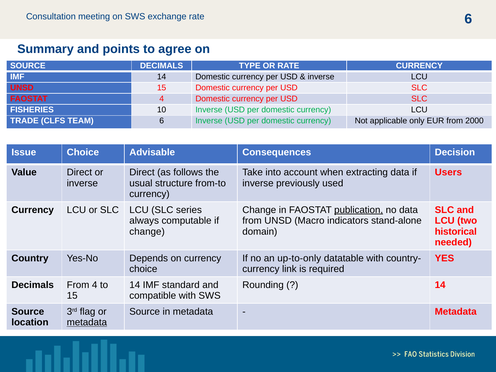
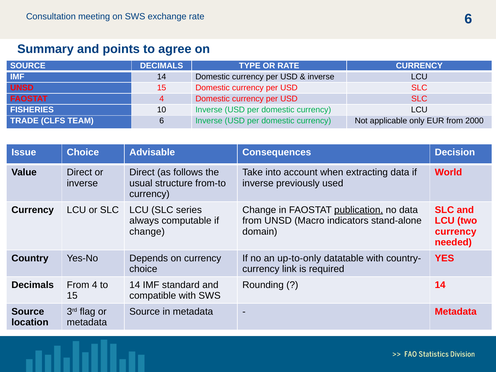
Users: Users -> World (448, 172)
historical: historical -> currency (456, 232)
metadata underline: present -> none (87, 322)
